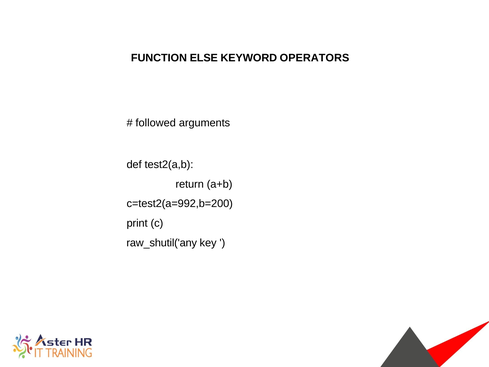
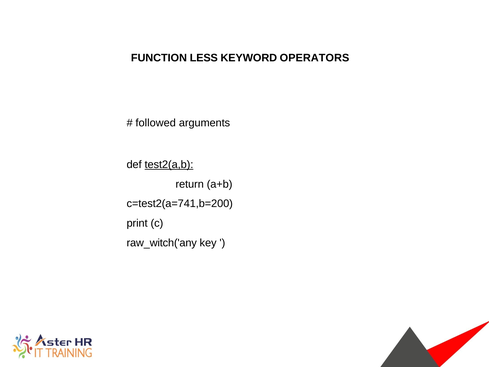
ELSE: ELSE -> LESS (204, 58)
test2(a,b underline: none -> present (169, 164)
c=test2(a=992,b=200: c=test2(a=992,b=200 -> c=test2(a=741,b=200 (180, 204)
raw_shutil('any: raw_shutil('any -> raw_witch('any (162, 243)
